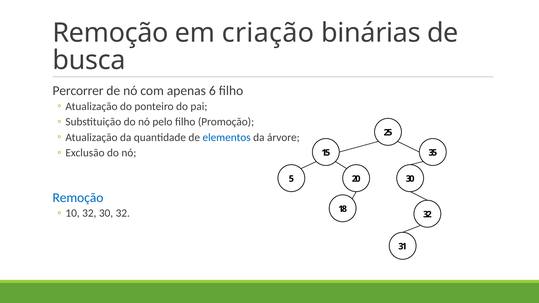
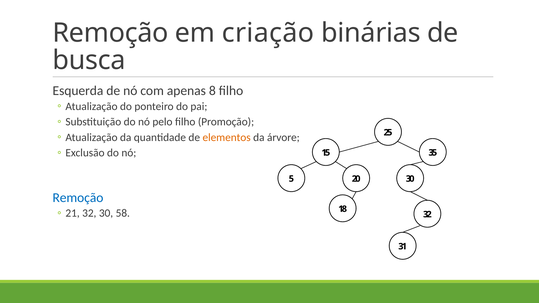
Percorrer: Percorrer -> Esquerda (78, 91)
6: 6 -> 8 (212, 91)
elementos colour: blue -> orange (227, 137)
10: 10 -> 21 (73, 213)
32 30 32: 32 -> 58 (123, 213)
